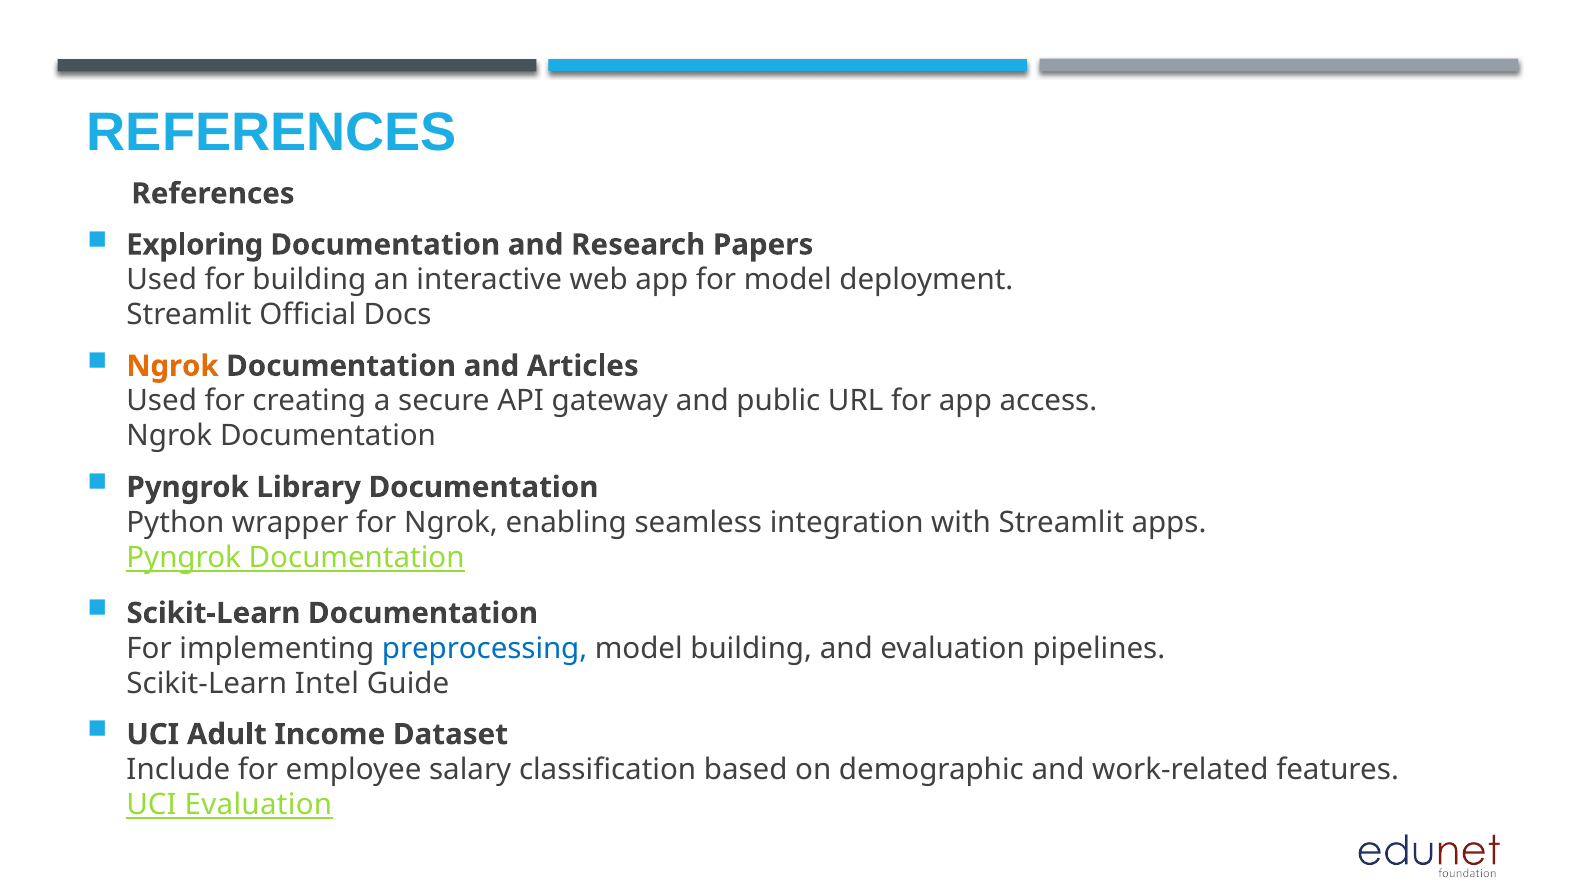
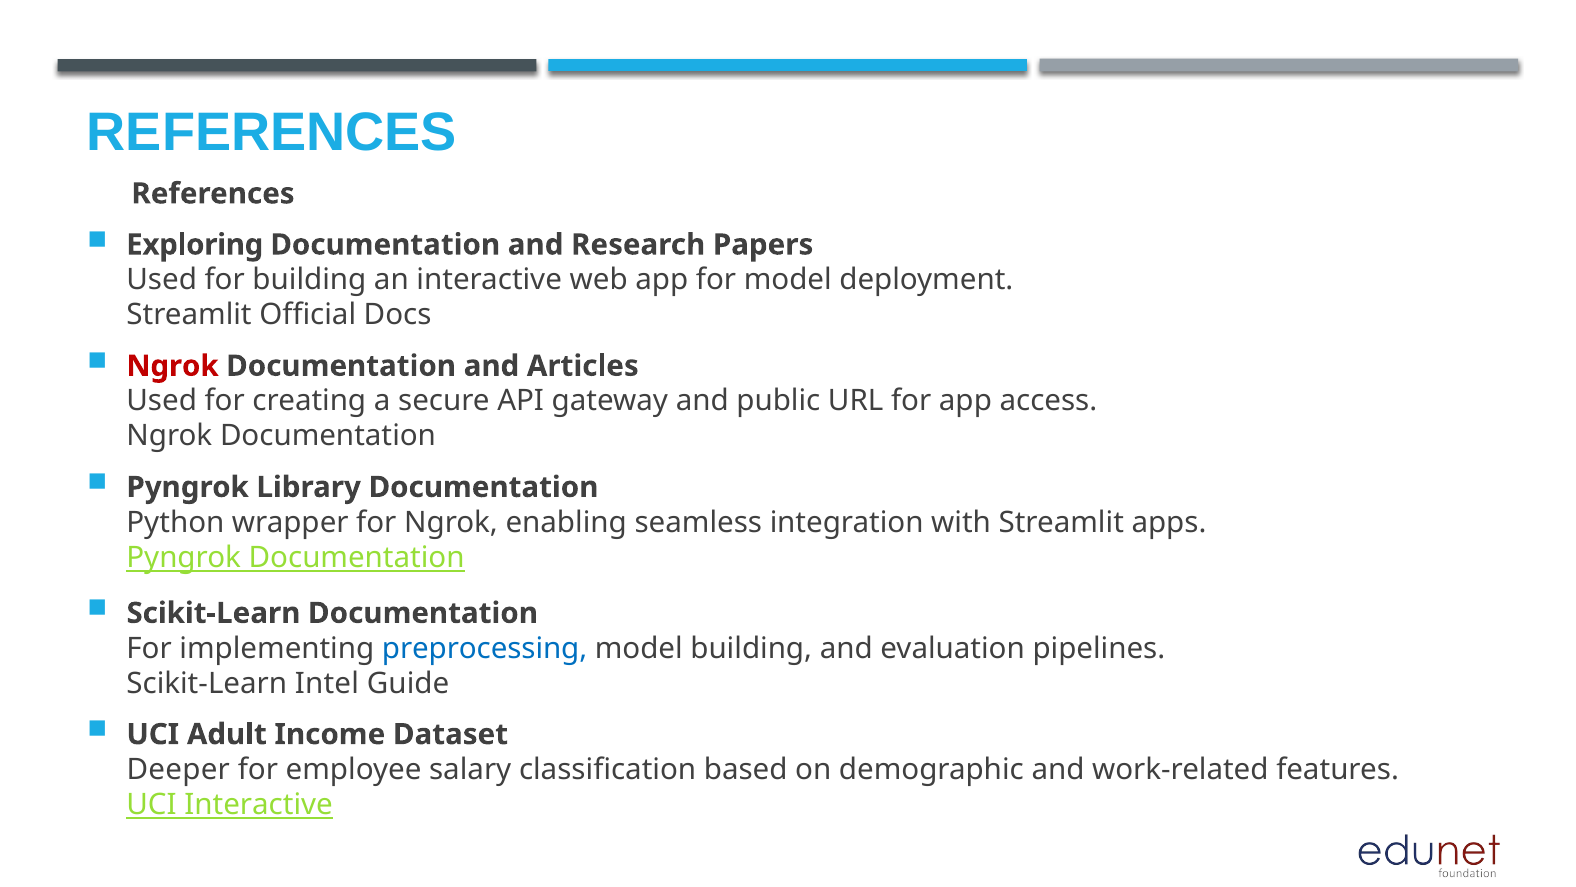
Ngrok colour: orange -> red (173, 366)
Include: Include -> Deeper (178, 769)
UCI Evaluation: Evaluation -> Interactive (259, 804)
